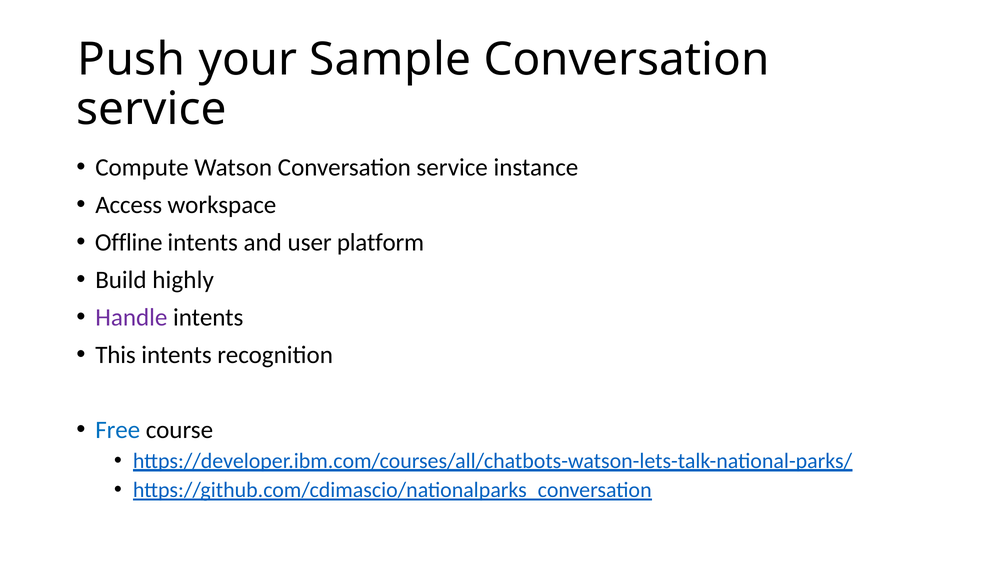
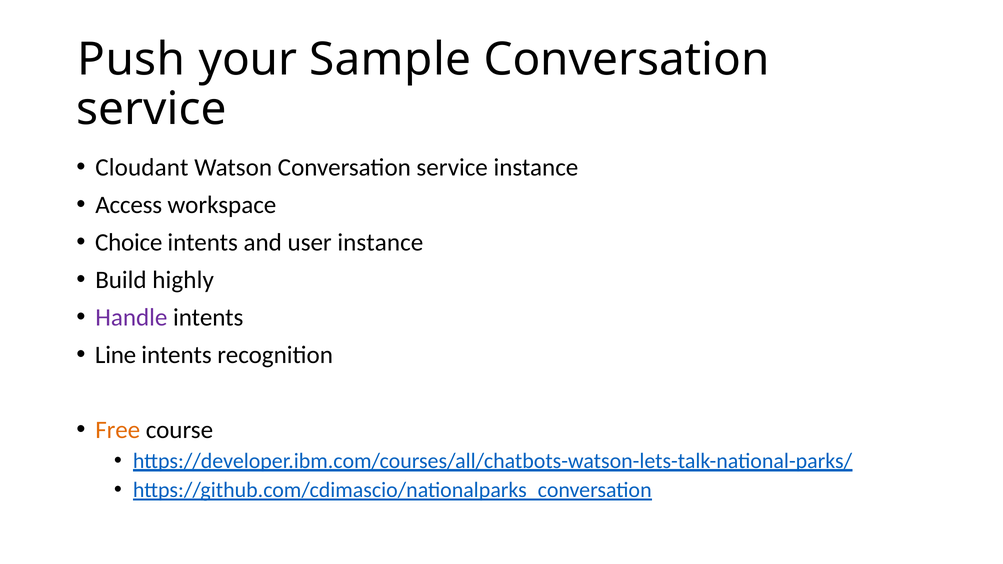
Compute: Compute -> Cloudant (142, 167)
Offline: Offline -> Choice (129, 242)
user platform: platform -> instance (380, 242)
This: This -> Line (116, 355)
Free colour: blue -> orange (118, 430)
